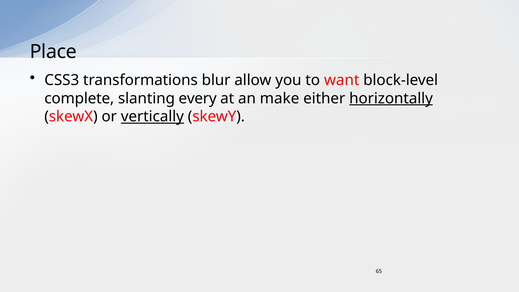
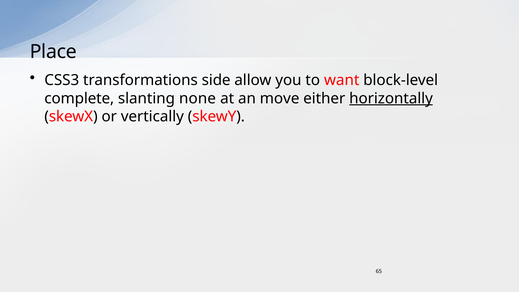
blur: blur -> side (216, 80)
every: every -> none (197, 98)
make: make -> move (280, 98)
vertically underline: present -> none (152, 117)
